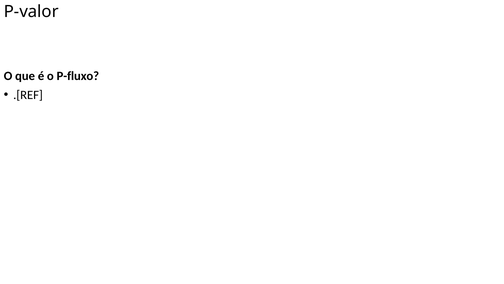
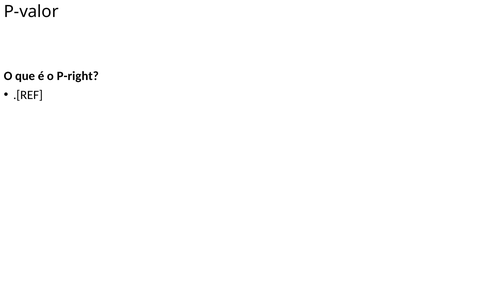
P-fluxo: P-fluxo -> P-right (78, 76)
